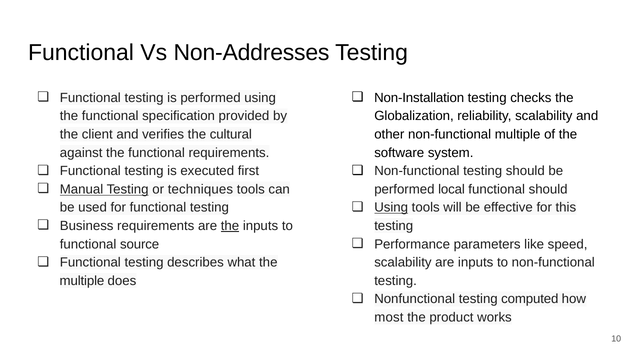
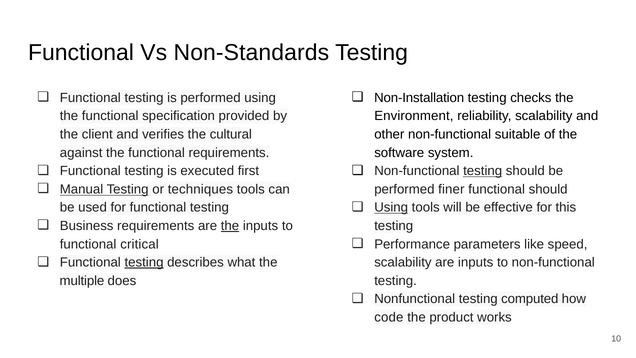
Non-Addresses: Non-Addresses -> Non-Standards (251, 53)
Globalization: Globalization -> Environment (414, 116)
non-functional multiple: multiple -> suitable (518, 134)
testing underline: none -> present (483, 171)
local: local -> finer (451, 189)
source: source -> critical (139, 244)
testing underline: none -> present (144, 262)
most: most -> code (389, 317)
